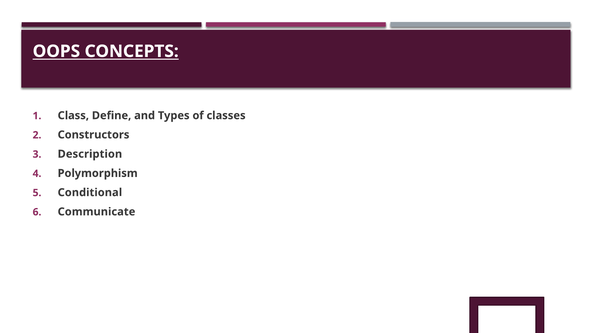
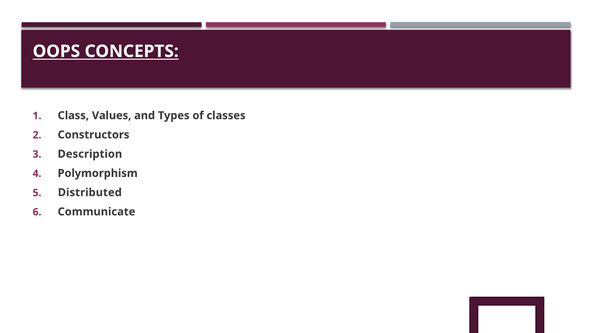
Define: Define -> Values (112, 116)
Conditional: Conditional -> Distributed (90, 192)
